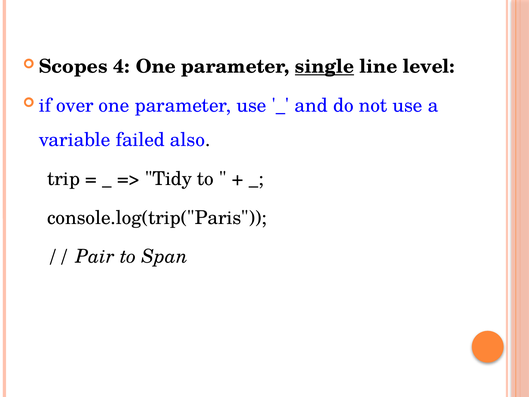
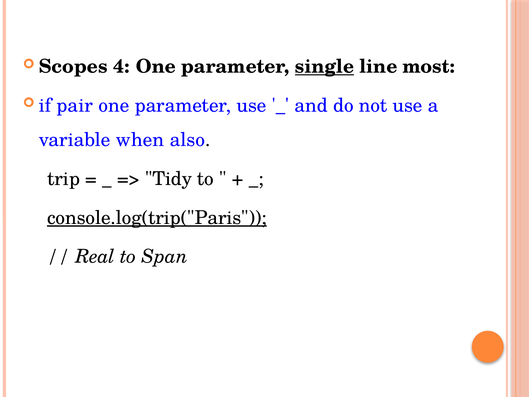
level: level -> most (429, 67)
over: over -> pair (75, 105)
failed: failed -> when (140, 140)
console.log(trip("Paris underline: none -> present (157, 218)
Pair: Pair -> Real (95, 256)
